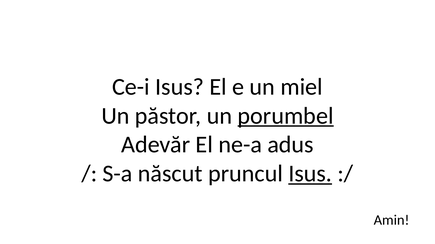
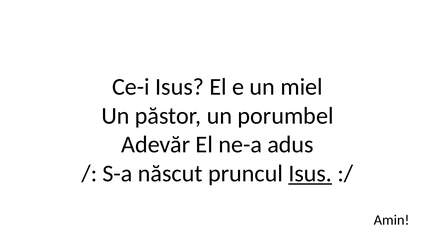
porumbel underline: present -> none (286, 116)
